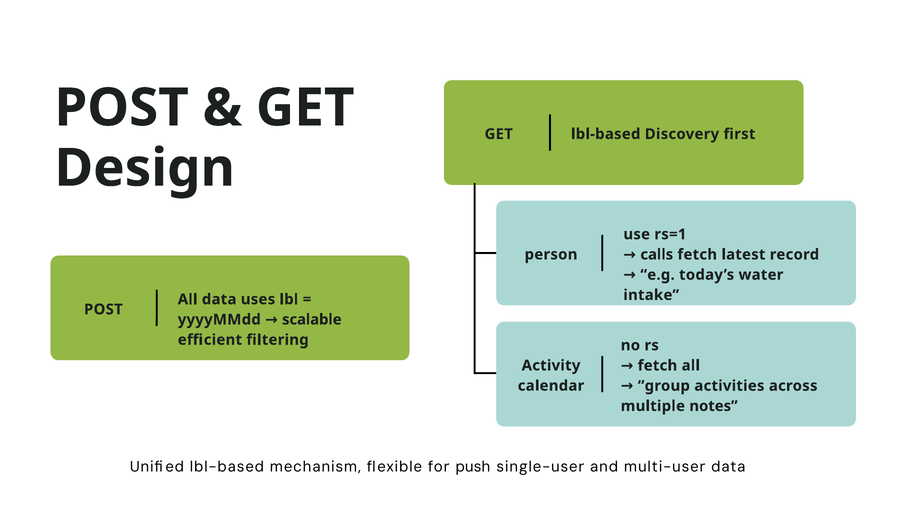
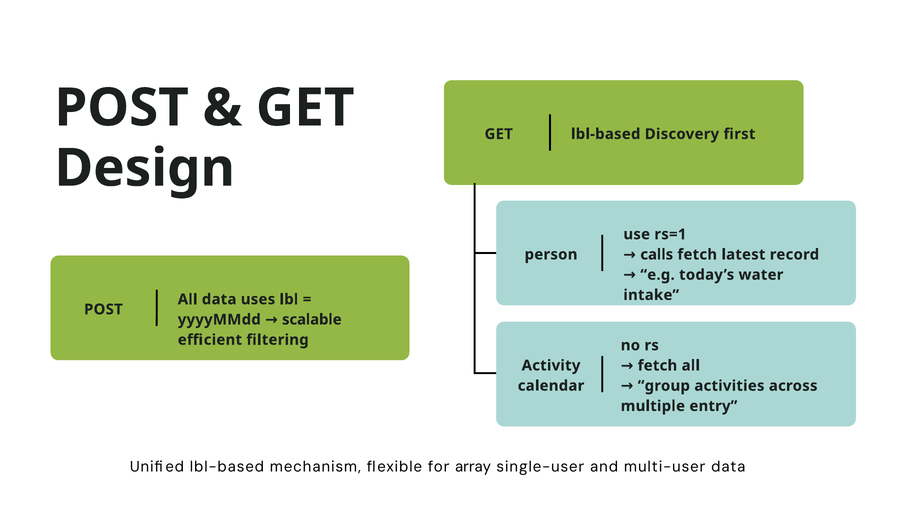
notes: notes -> entry (713, 406)
push: push -> array (473, 467)
